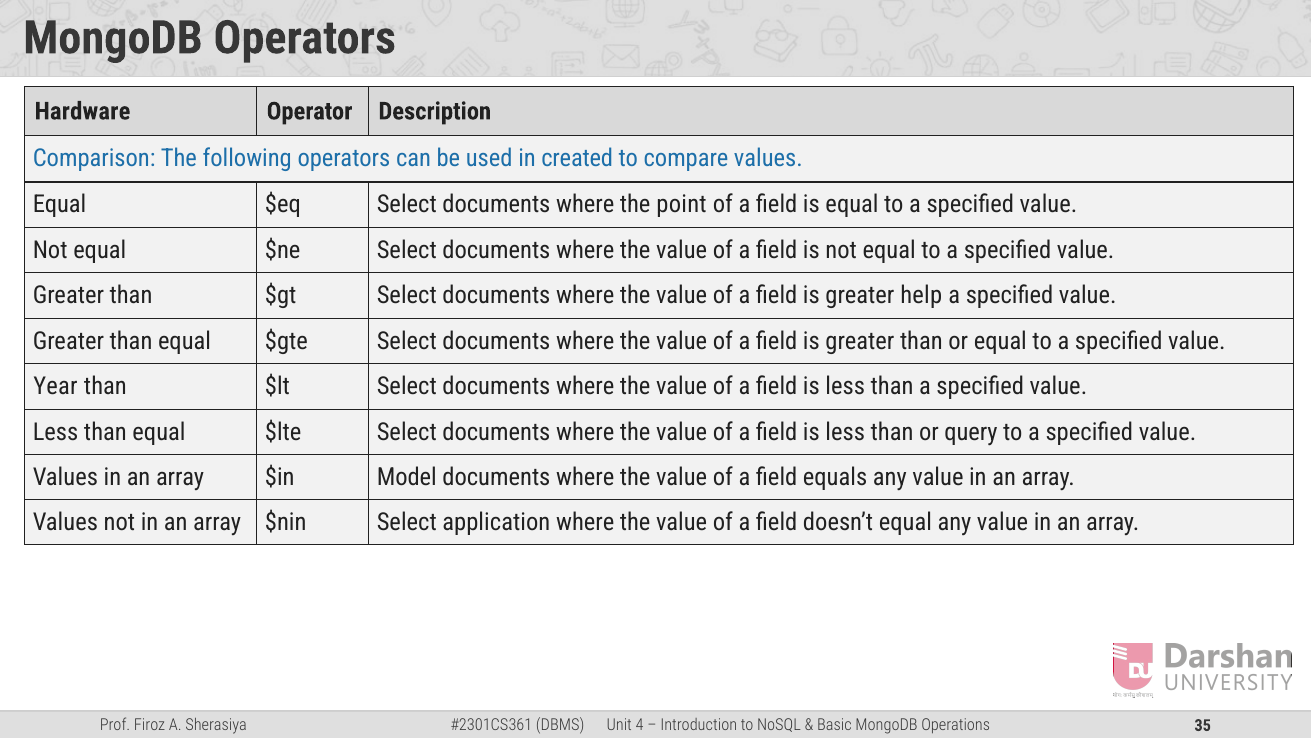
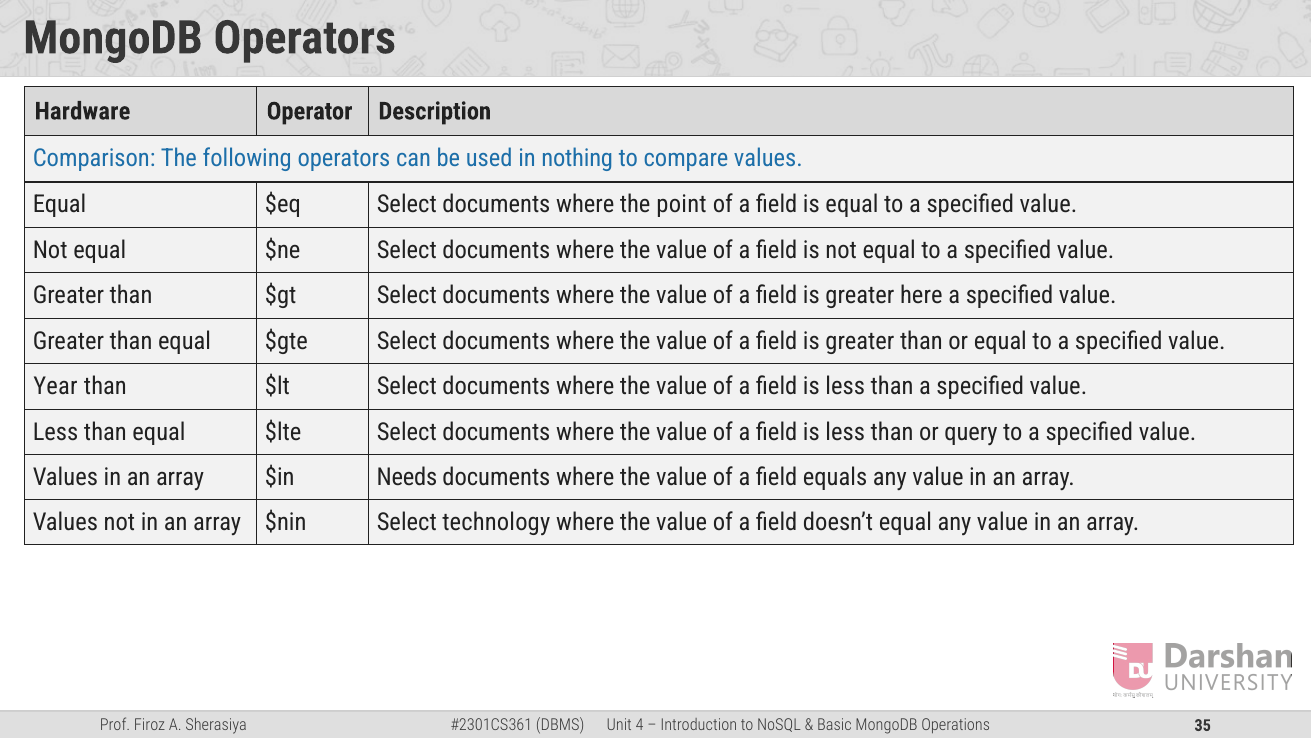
created: created -> nothing (577, 158)
help: help -> here (921, 295)
Model: Model -> Needs (407, 477)
application: application -> technology (496, 522)
